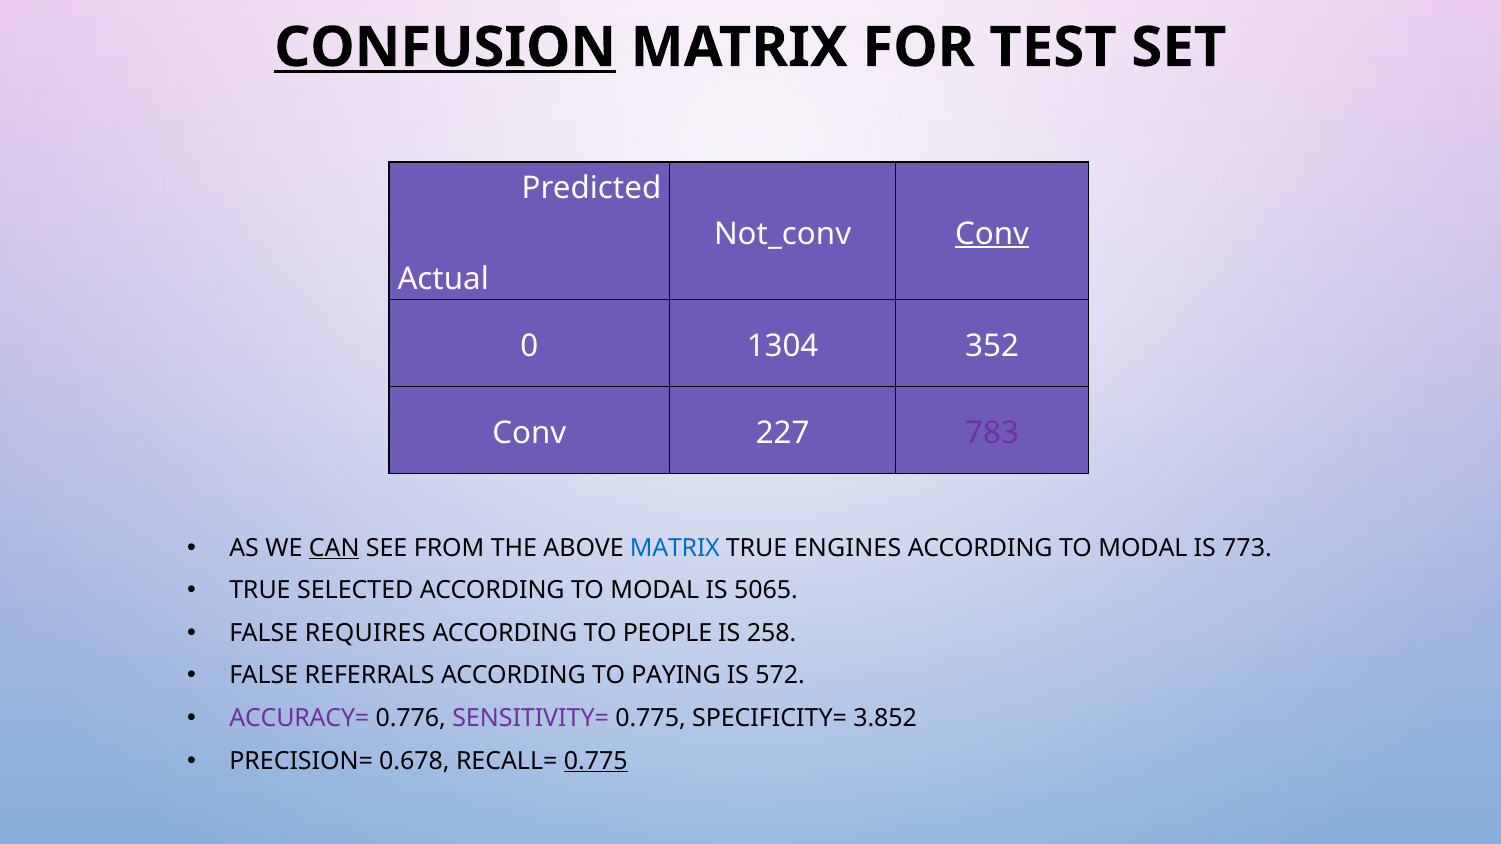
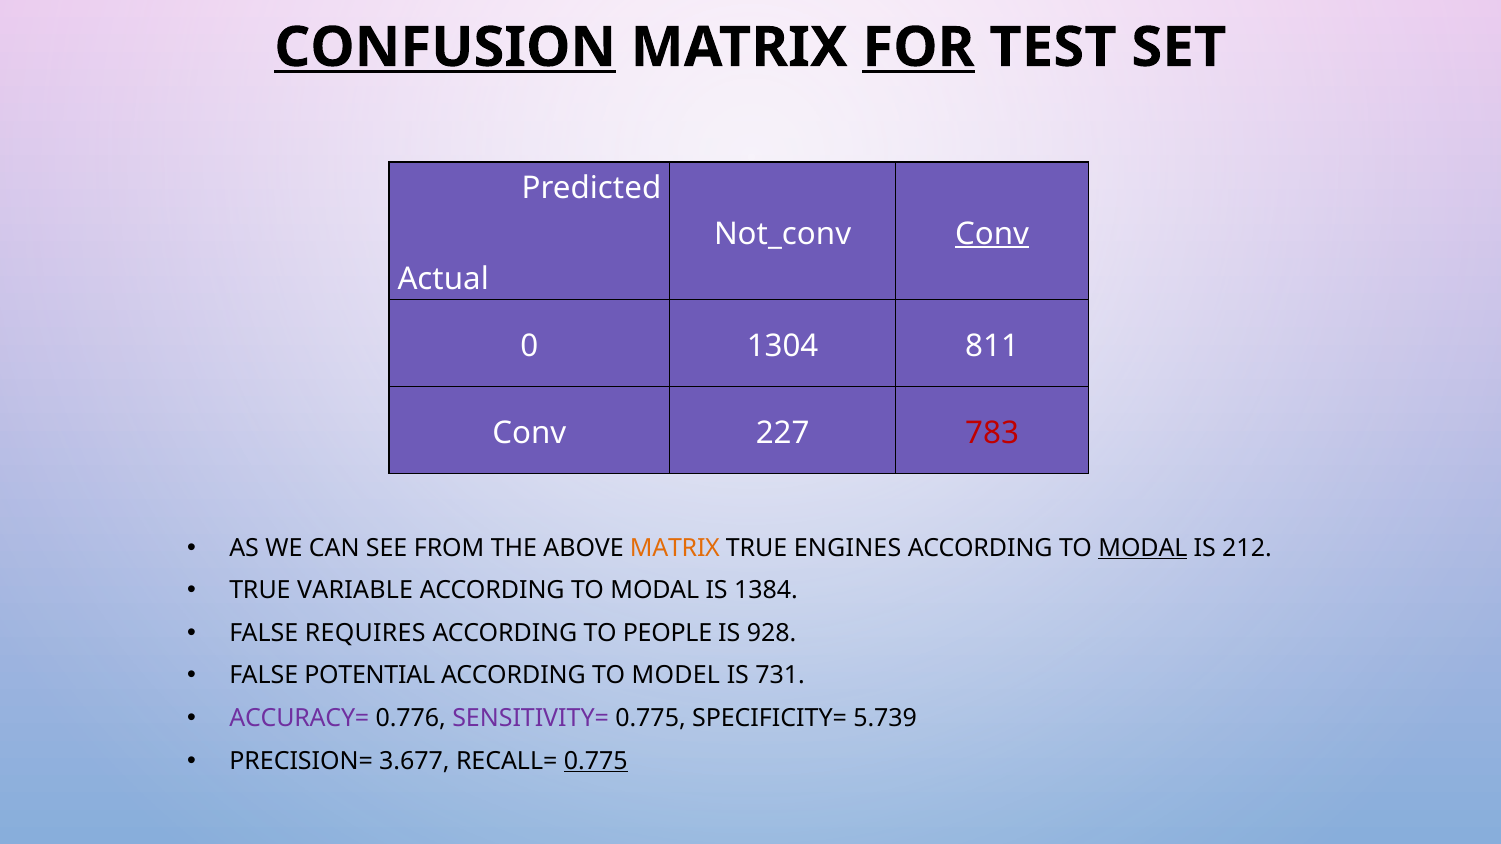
FOR underline: none -> present (918, 48)
352: 352 -> 811 (992, 346)
783 colour: purple -> red (992, 433)
CAN underline: present -> none (334, 548)
MATRIX colour: blue -> orange (675, 548)
MODAL underline: none -> present (1143, 548)
773: 773 -> 212 (1247, 548)
SELECTED: SELECTED -> VARIABLE (355, 591)
5065: 5065 -> 1384 (766, 591)
258: 258 -> 928 (772, 633)
REFERRALS: REFERRALS -> POTENTIAL (370, 676)
PAYING: PAYING -> MODEL (676, 676)
572: 572 -> 731 (780, 676)
3.852: 3.852 -> 5.739 (885, 719)
0.678: 0.678 -> 3.677 (414, 761)
